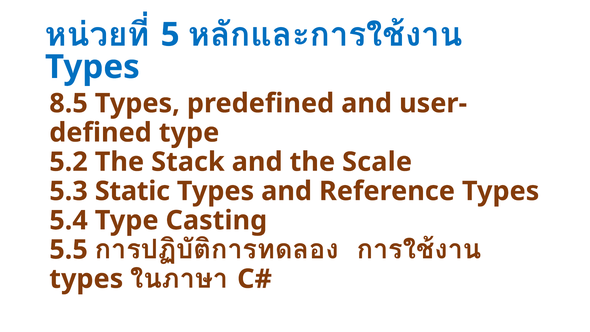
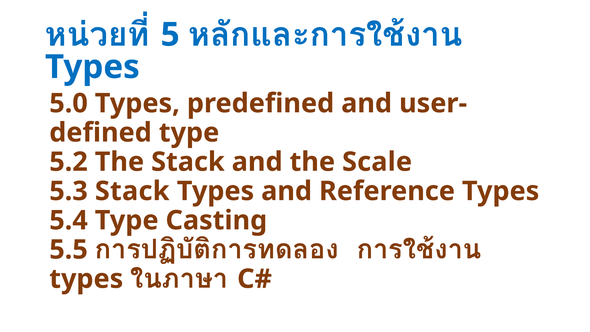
8.5: 8.5 -> 5.0 (69, 103)
5.3 Static: Static -> Stack (132, 191)
